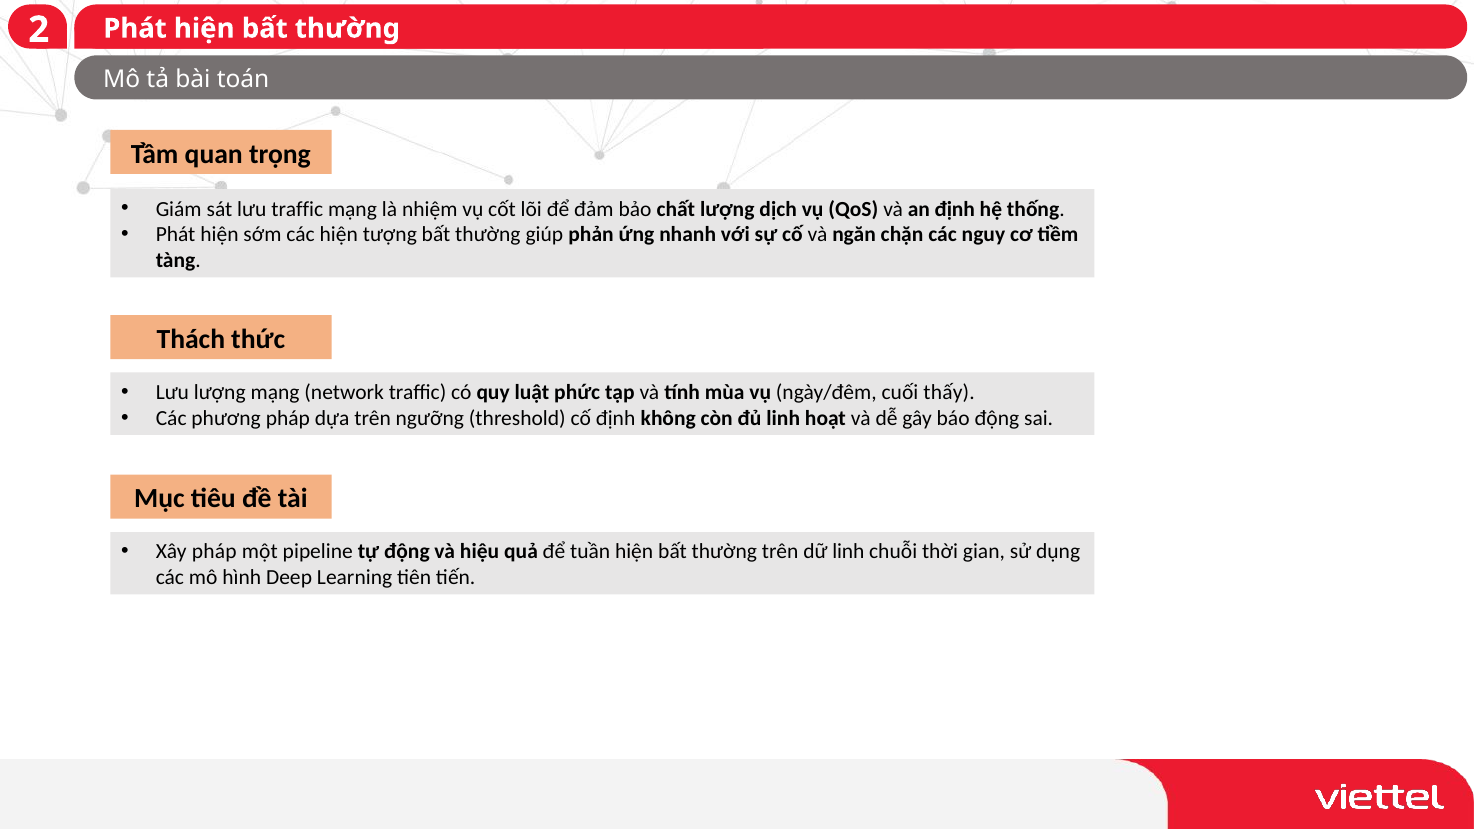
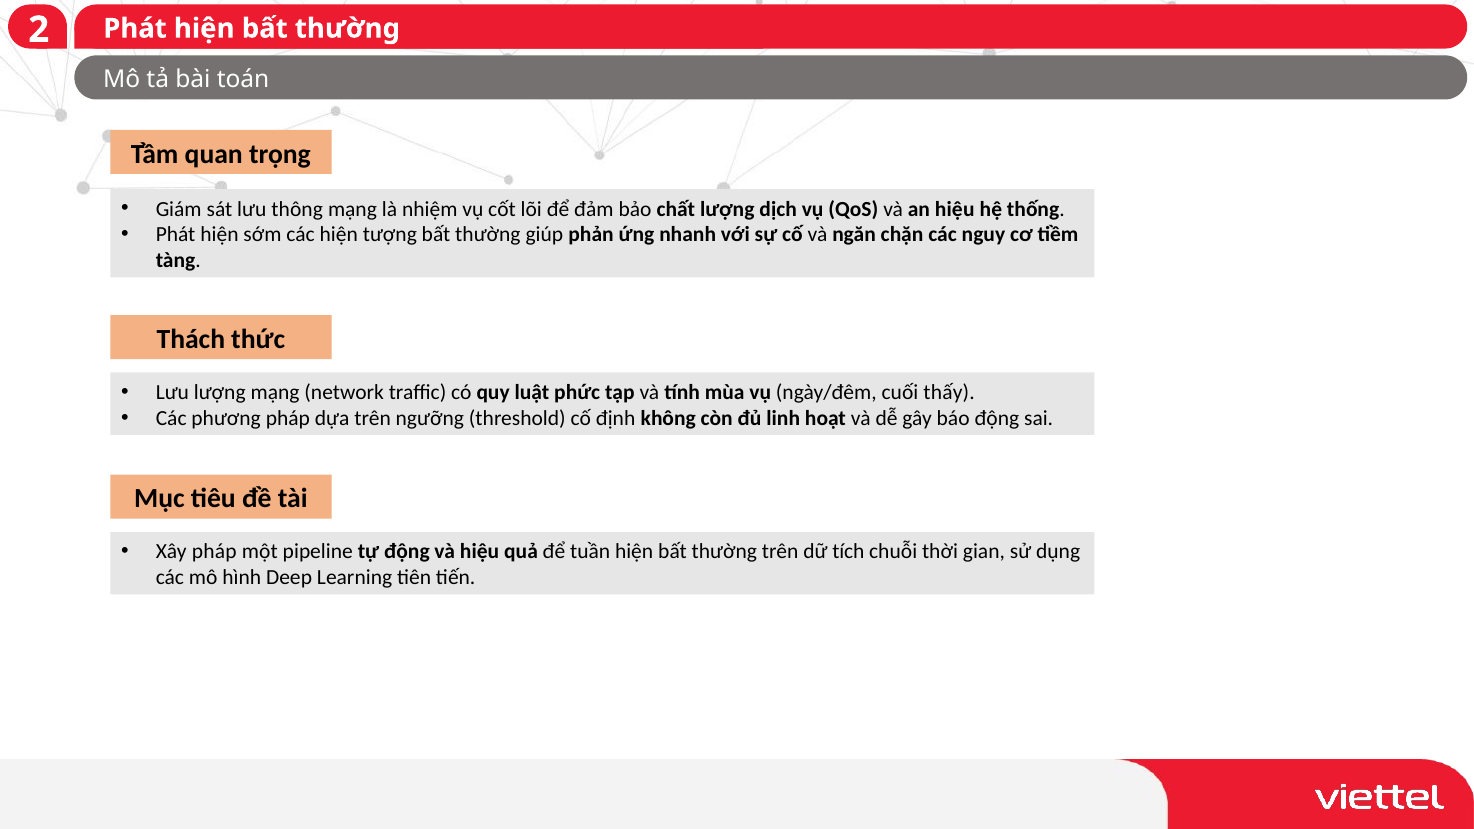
lưu traffic: traffic -> thông (297, 209)
an định: định -> hiệu (955, 209)
dữ linh: linh -> tích (848, 552)
